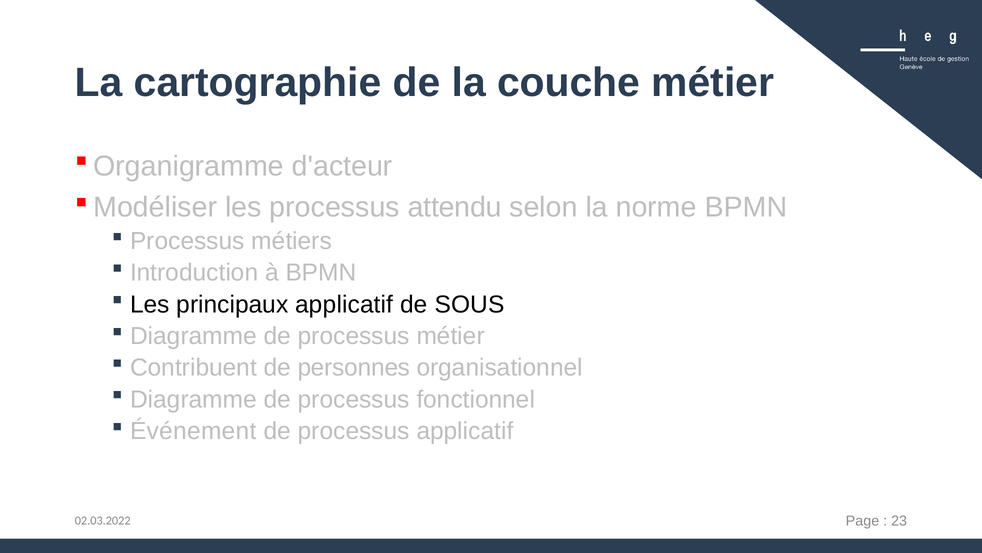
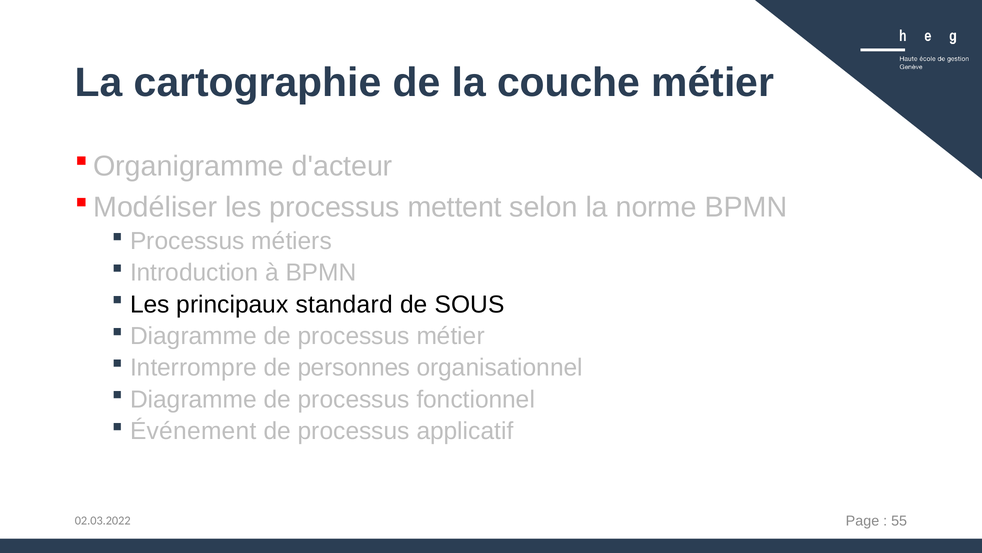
attendu: attendu -> mettent (455, 207)
principaux applicatif: applicatif -> standard (344, 304)
Contribuent: Contribuent -> Interrompre (194, 367)
23: 23 -> 55 (899, 520)
